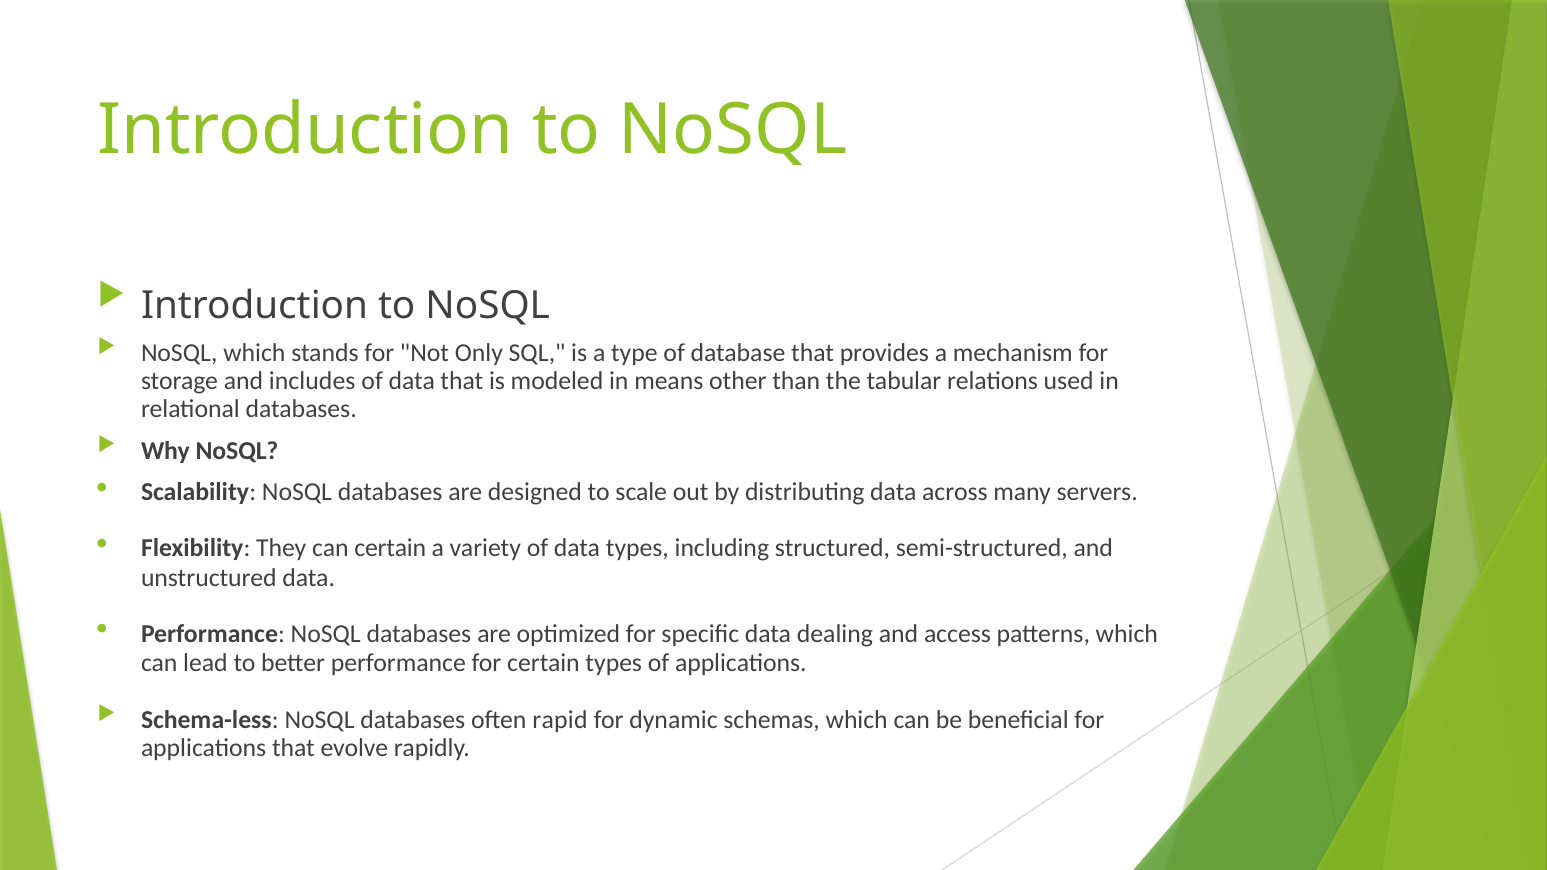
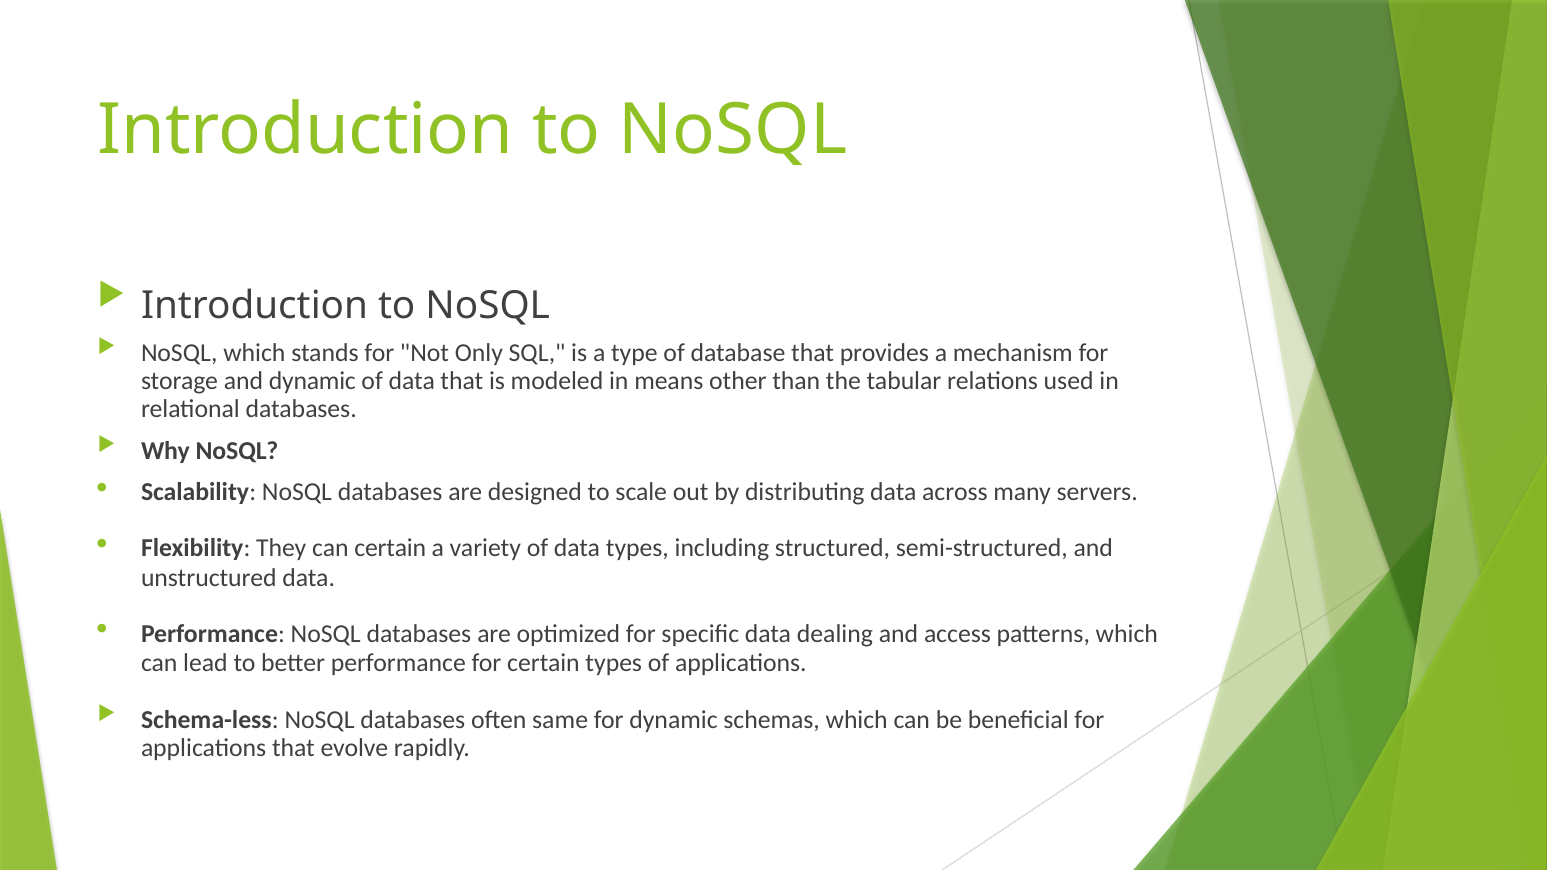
and includes: includes -> dynamic (312, 381)
rapid: rapid -> same (560, 720)
